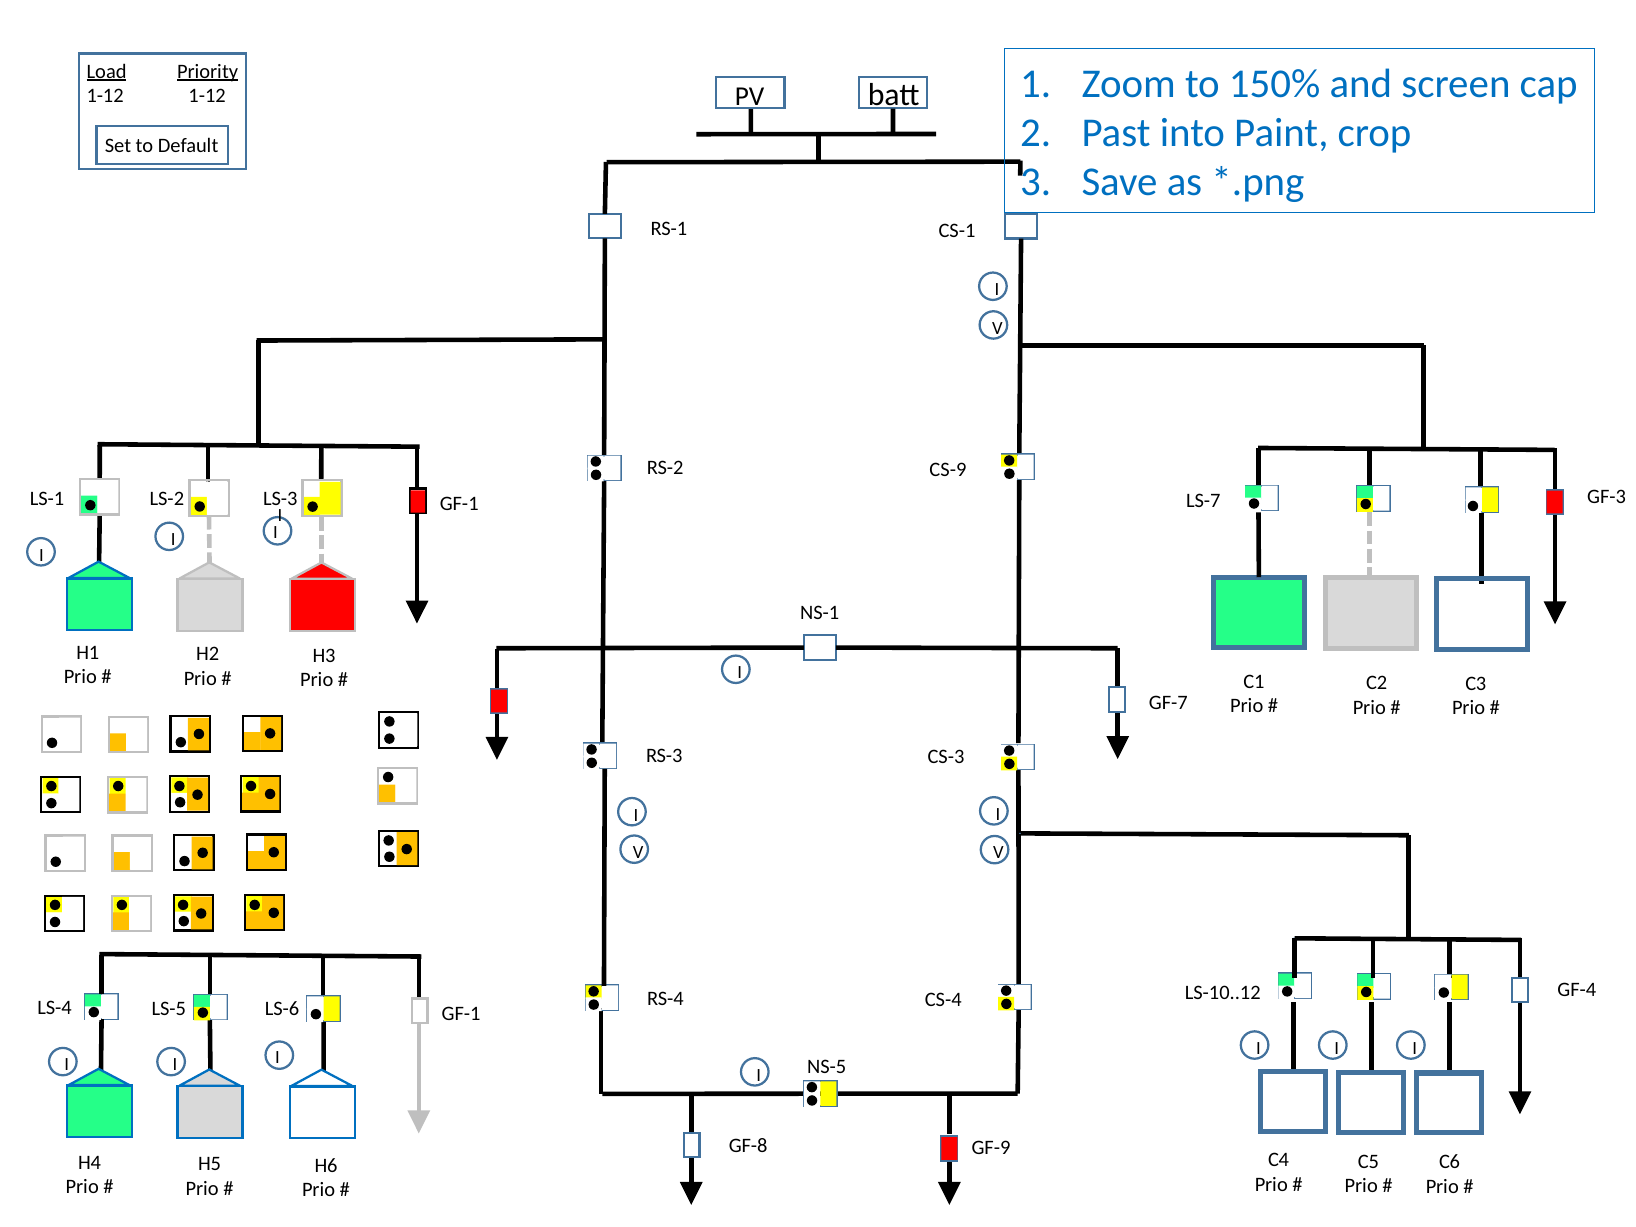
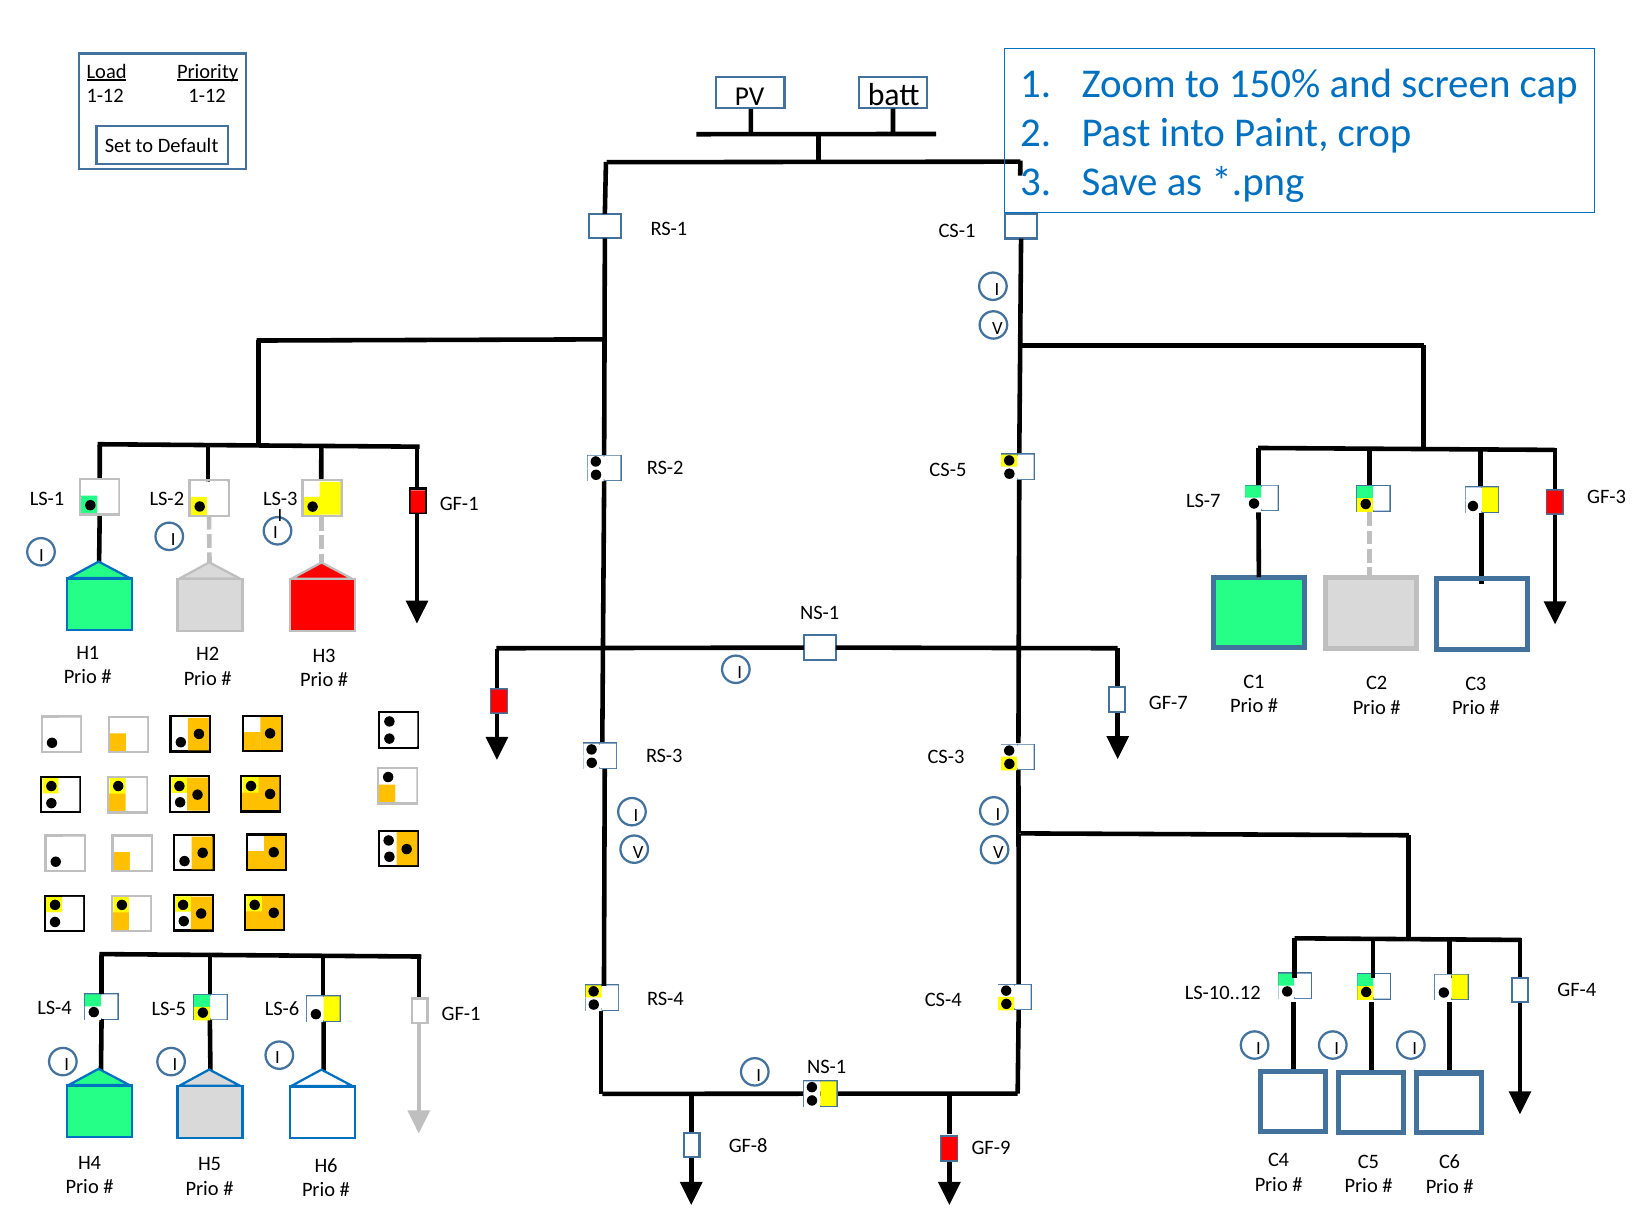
CS-9: CS-9 -> CS-5 (948, 470)
NS-5: NS-5 -> NS-1 (827, 1067)
